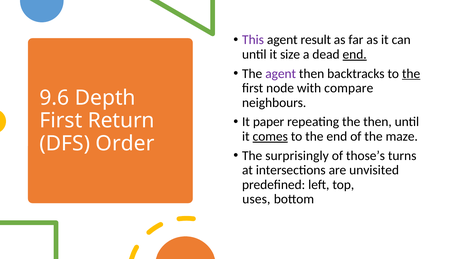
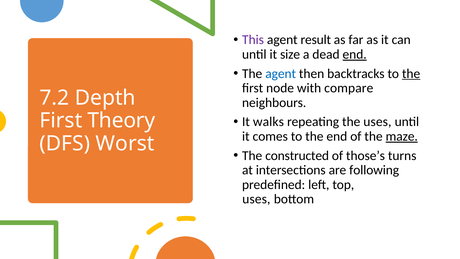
agent colour: purple -> blue (281, 74)
9.6: 9.6 -> 7.2 (54, 98)
Return: Return -> Theory (121, 120)
paper: paper -> walks (268, 122)
the then: then -> uses (377, 122)
comes underline: present -> none (270, 136)
maze underline: none -> present (402, 136)
Order: Order -> Worst (125, 143)
surprisingly: surprisingly -> constructed (297, 155)
unvisited: unvisited -> following (374, 170)
